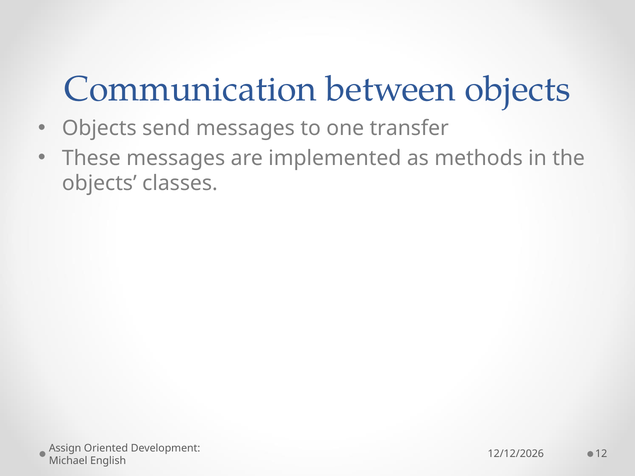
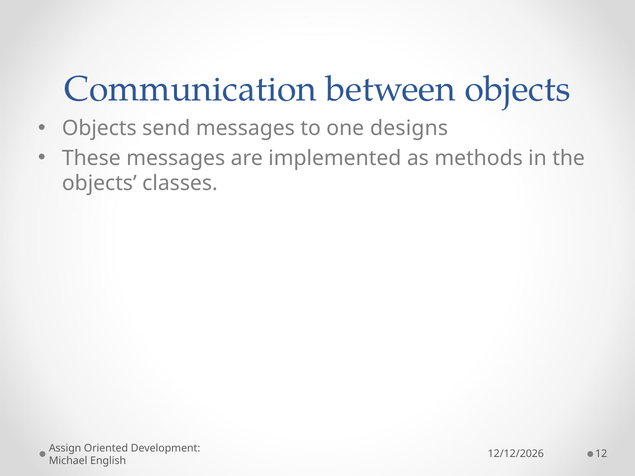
transfer: transfer -> designs (409, 128)
